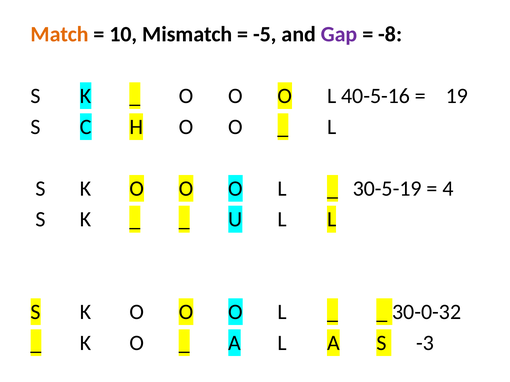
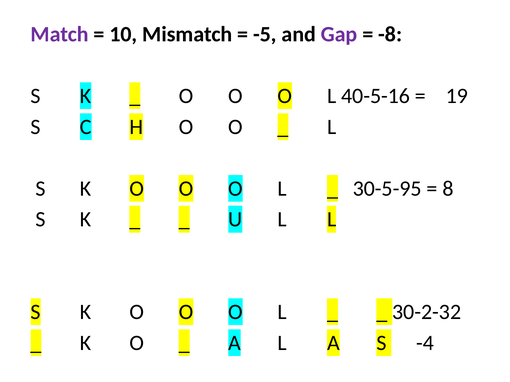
Match colour: orange -> purple (60, 34)
30-5-19: 30-5-19 -> 30-5-95 (387, 189)
4: 4 -> 8 (448, 189)
30-0-32: 30-0-32 -> 30-2-32 (427, 312)
-3: -3 -> -4 (425, 343)
